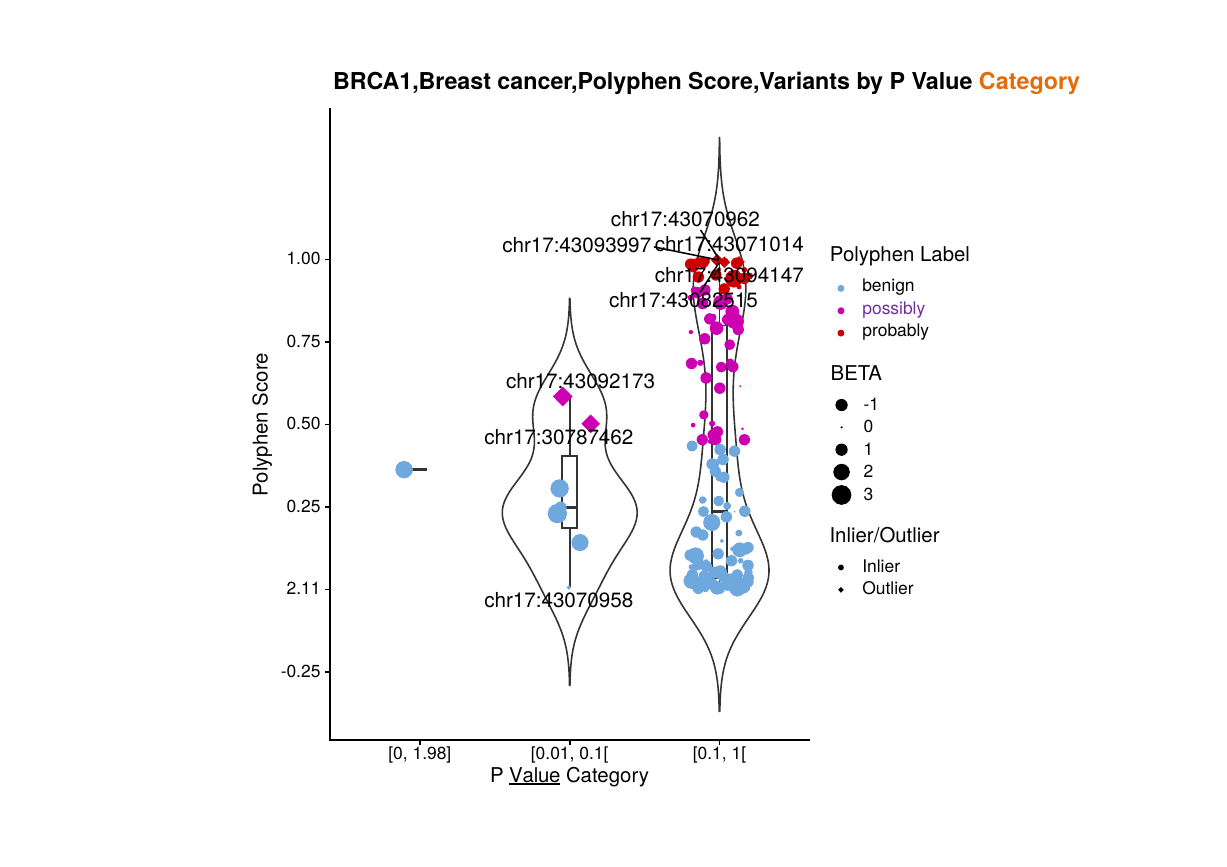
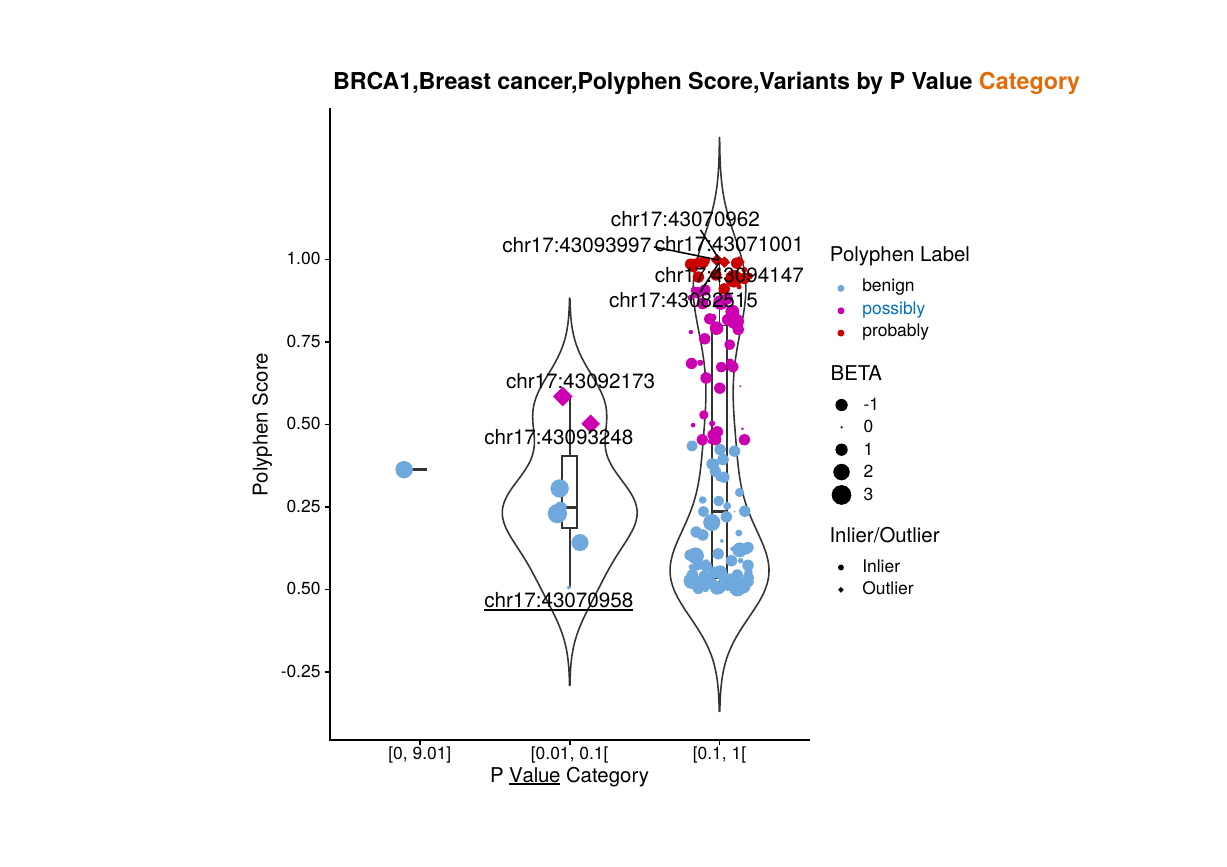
chr17:43071014: chr17:43071014 -> chr17:43071001 (729, 245)
possibly colour: purple -> blue (894, 308)
chr17:30787462: chr17:30787462 -> chr17:43093248 (559, 438)
2.11: 2.11 -> 0.50 (304, 589)
chr17:43070958 underline: none -> present (559, 601)
1.98: 1.98 -> 9.01 (432, 754)
